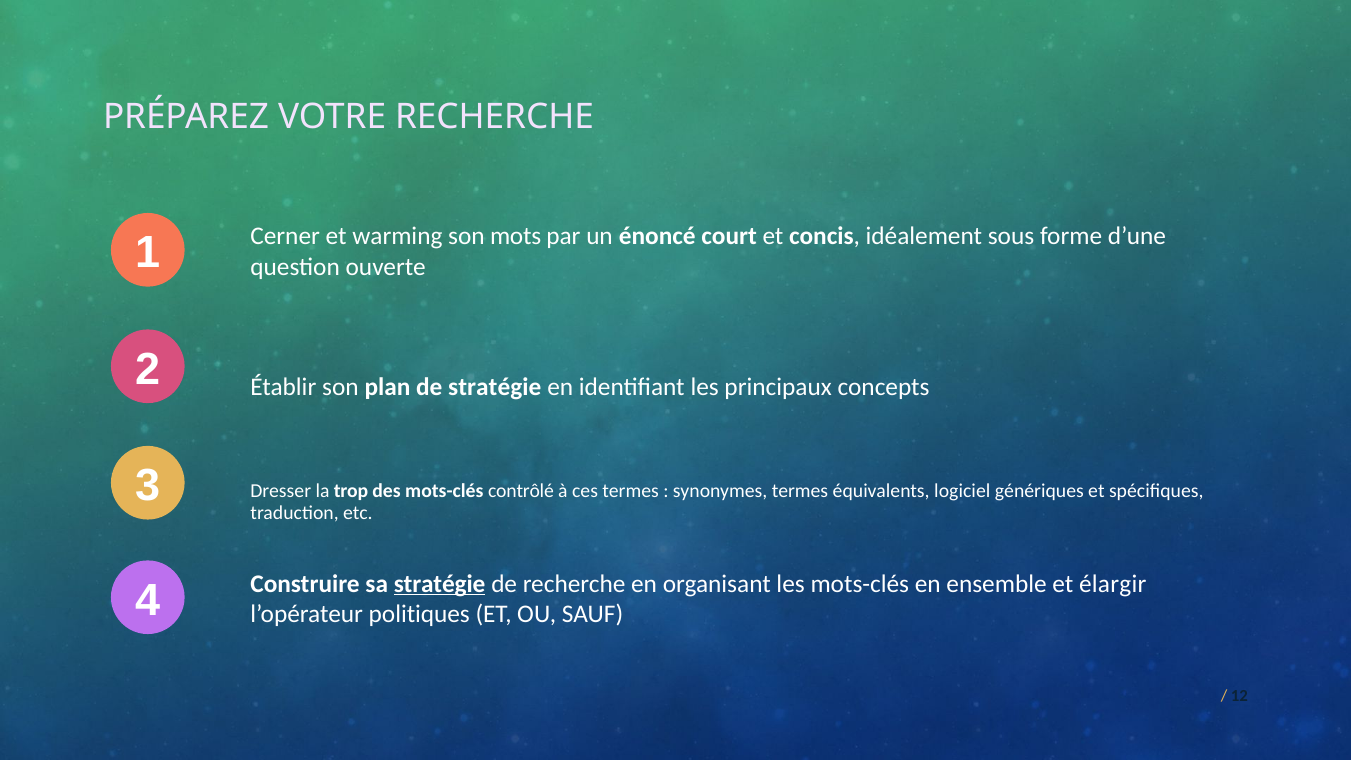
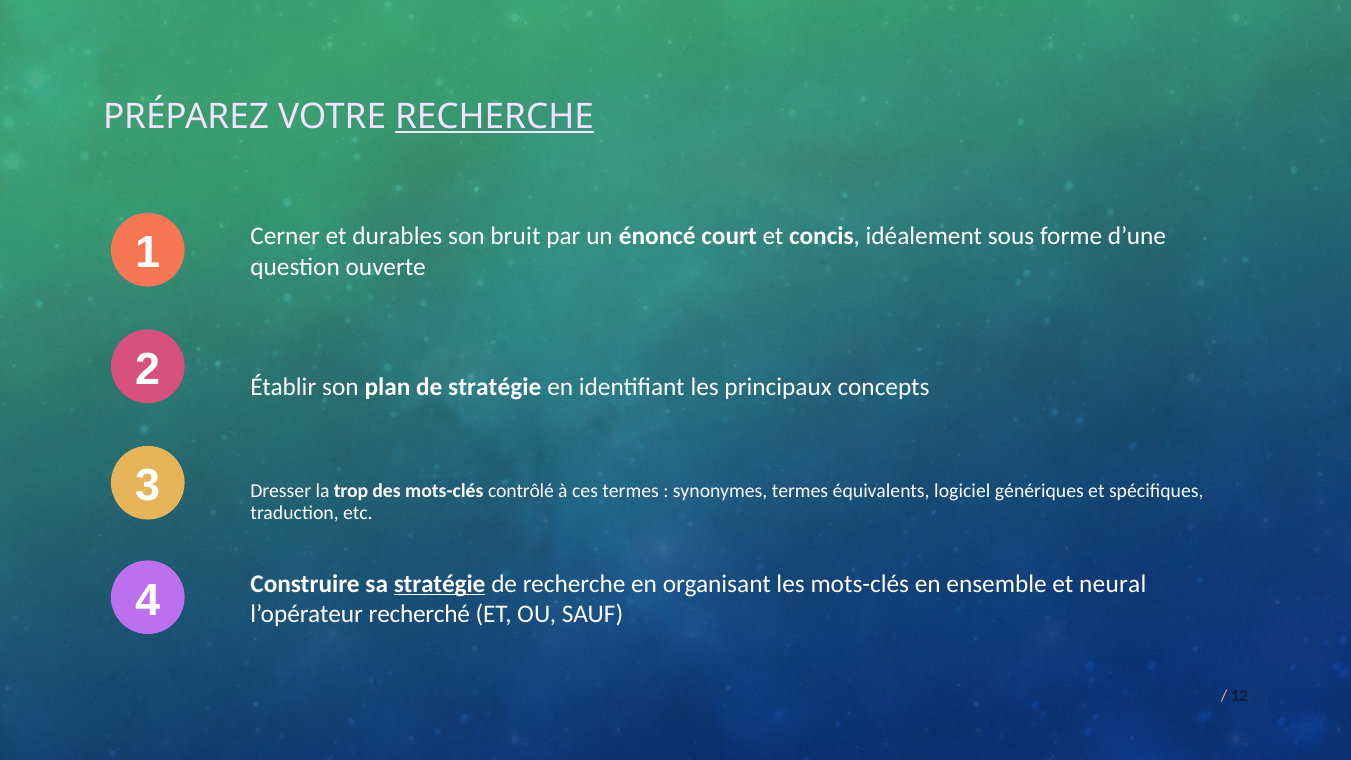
RECHERCHE underline: none -> present (495, 117)
warming: warming -> durables (397, 236)
mots: mots -> bruit (515, 236)
élargir: élargir -> neural (1113, 584)
politiques: politiques -> recherché (419, 614)
